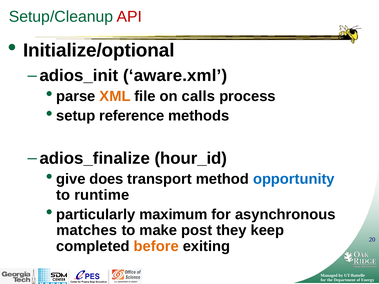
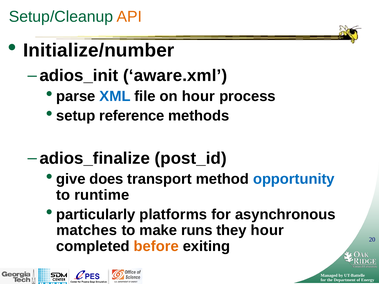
API colour: red -> orange (129, 17)
Initialize/optional: Initialize/optional -> Initialize/number (99, 50)
XML colour: orange -> blue (115, 96)
on calls: calls -> hour (198, 96)
hour_id: hour_id -> post_id (191, 158)
maximum: maximum -> platforms (173, 215)
post: post -> runs (197, 231)
they keep: keep -> hour (267, 231)
